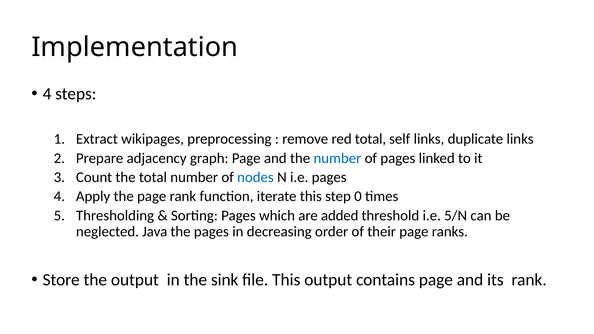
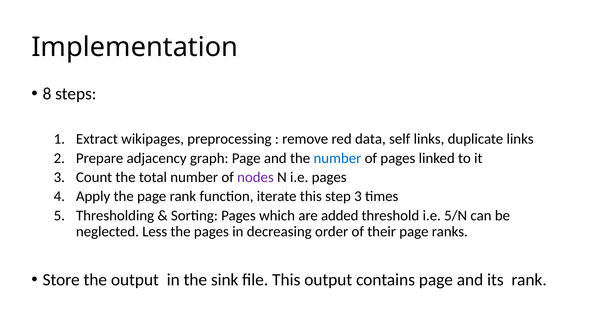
4: 4 -> 8 (47, 94)
red total: total -> data (370, 139)
nodes colour: blue -> purple (255, 177)
step 0: 0 -> 3 (358, 197)
Java: Java -> Less (155, 232)
